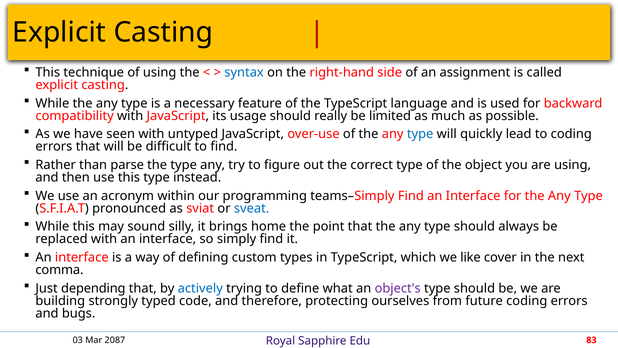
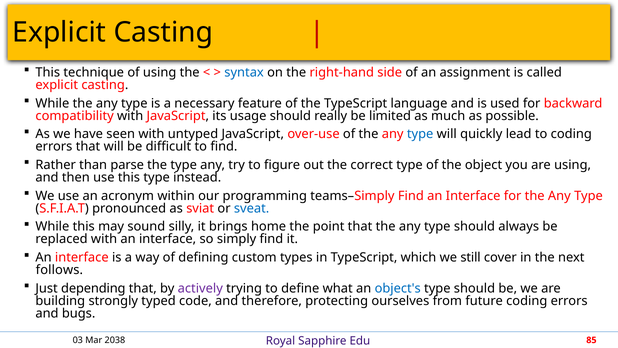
like: like -> still (471, 257)
comma: comma -> follows (59, 270)
actively colour: blue -> purple (200, 288)
object's colour: purple -> blue (398, 288)
2087: 2087 -> 2038 (115, 340)
83: 83 -> 85 (591, 340)
